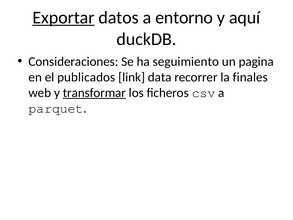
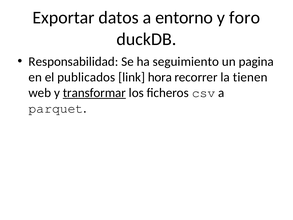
Exportar underline: present -> none (63, 18)
aquí: aquí -> foro (245, 18)
Consideraciones: Consideraciones -> Responsabilidad (73, 61)
data: data -> hora (160, 77)
finales: finales -> tienen (250, 77)
